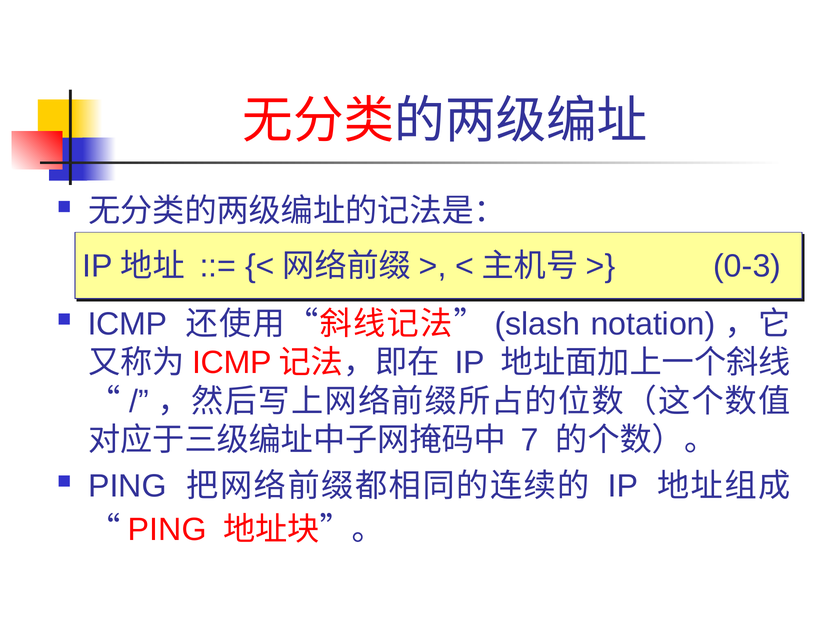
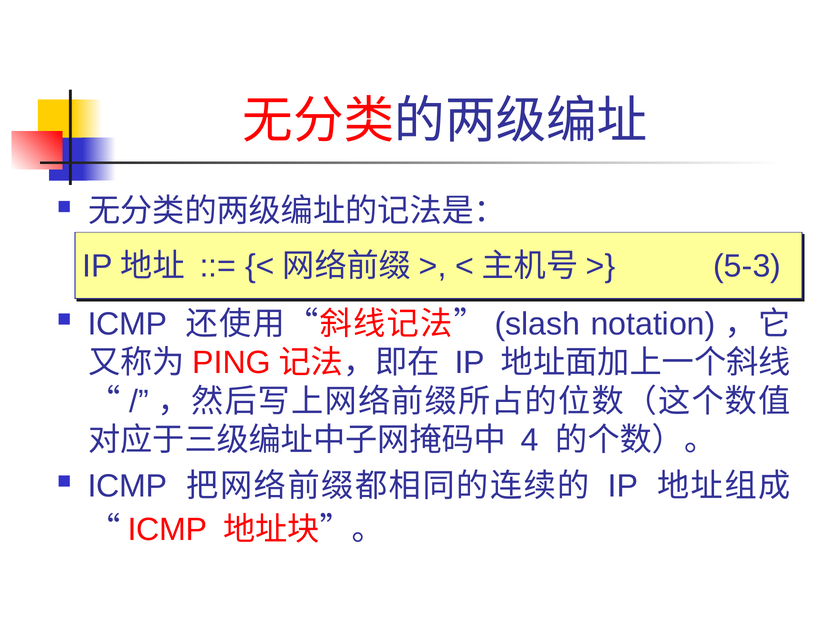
0-3: 0-3 -> 5-3 (747, 266)
ICMP: ICMP -> PING (232, 363)
7: 7 -> 4 (530, 440)
PING: PING -> ICMP (128, 486)
PING: PING -> ICMP (167, 529)
